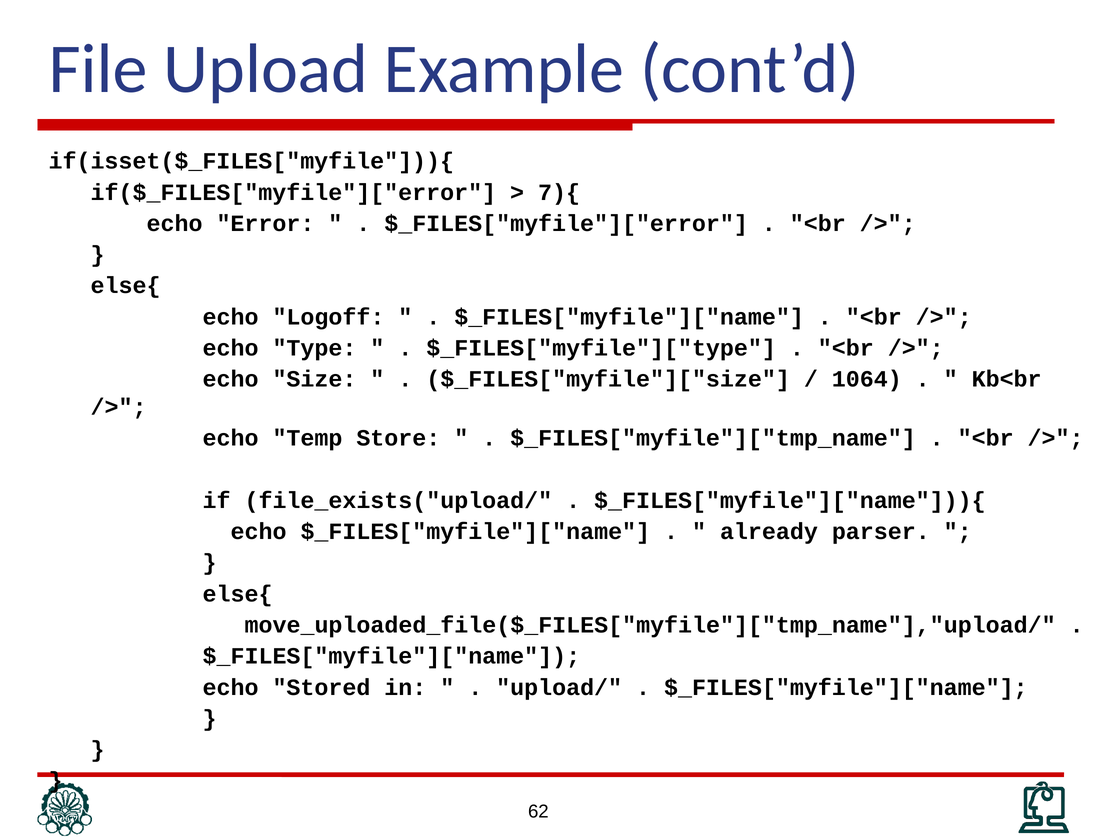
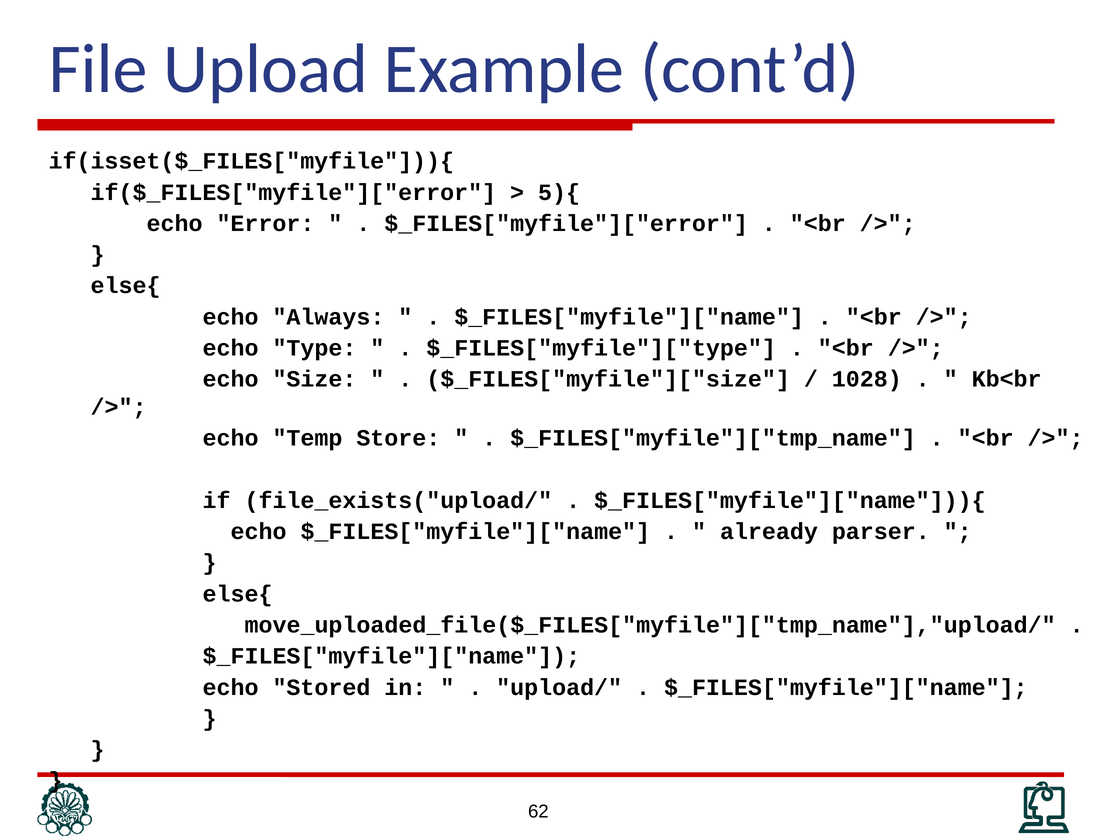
7){: 7){ -> 5){ (559, 192)
Logoff: Logoff -> Always (328, 317)
1064: 1064 -> 1028 (867, 379)
